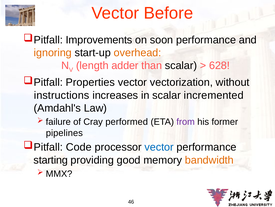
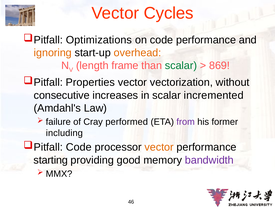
Before: Before -> Cycles (169, 13)
Improvements: Improvements -> Optimizations (99, 40)
on soon: soon -> code (162, 40)
adder: adder -> frame (125, 65)
scalar colour: black -> green (181, 65)
628: 628 -> 869 (219, 65)
instructions: instructions -> consecutive (62, 95)
pipelines: pipelines -> including (64, 132)
vector colour: blue -> orange (159, 147)
bandwidth colour: orange -> purple (209, 159)
